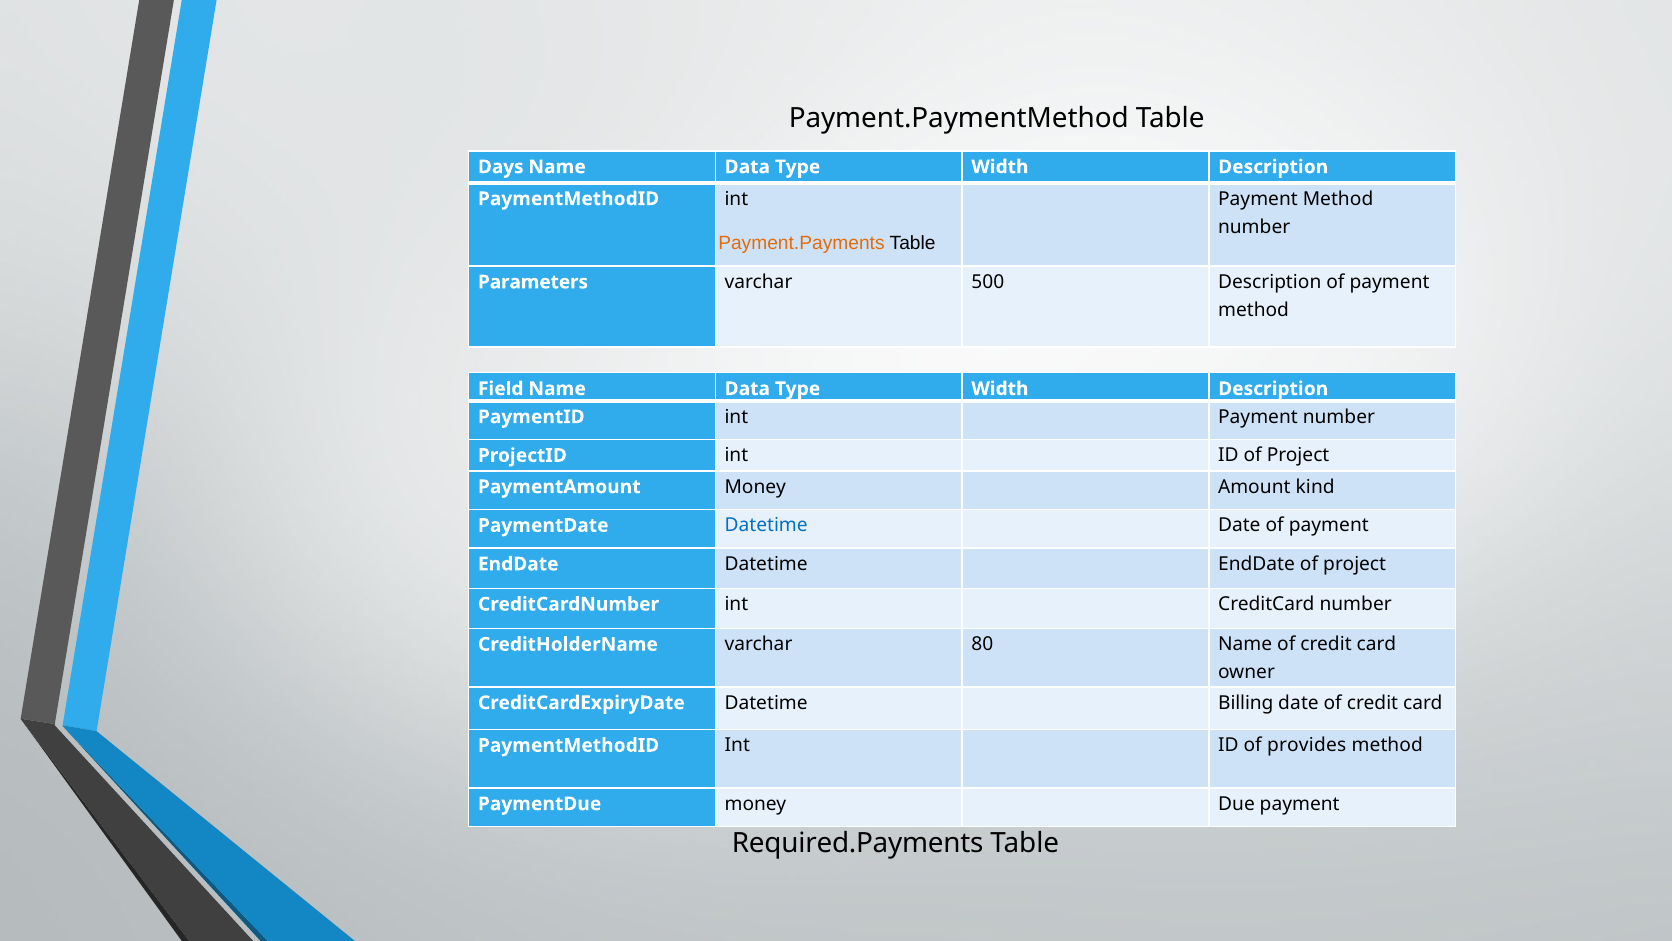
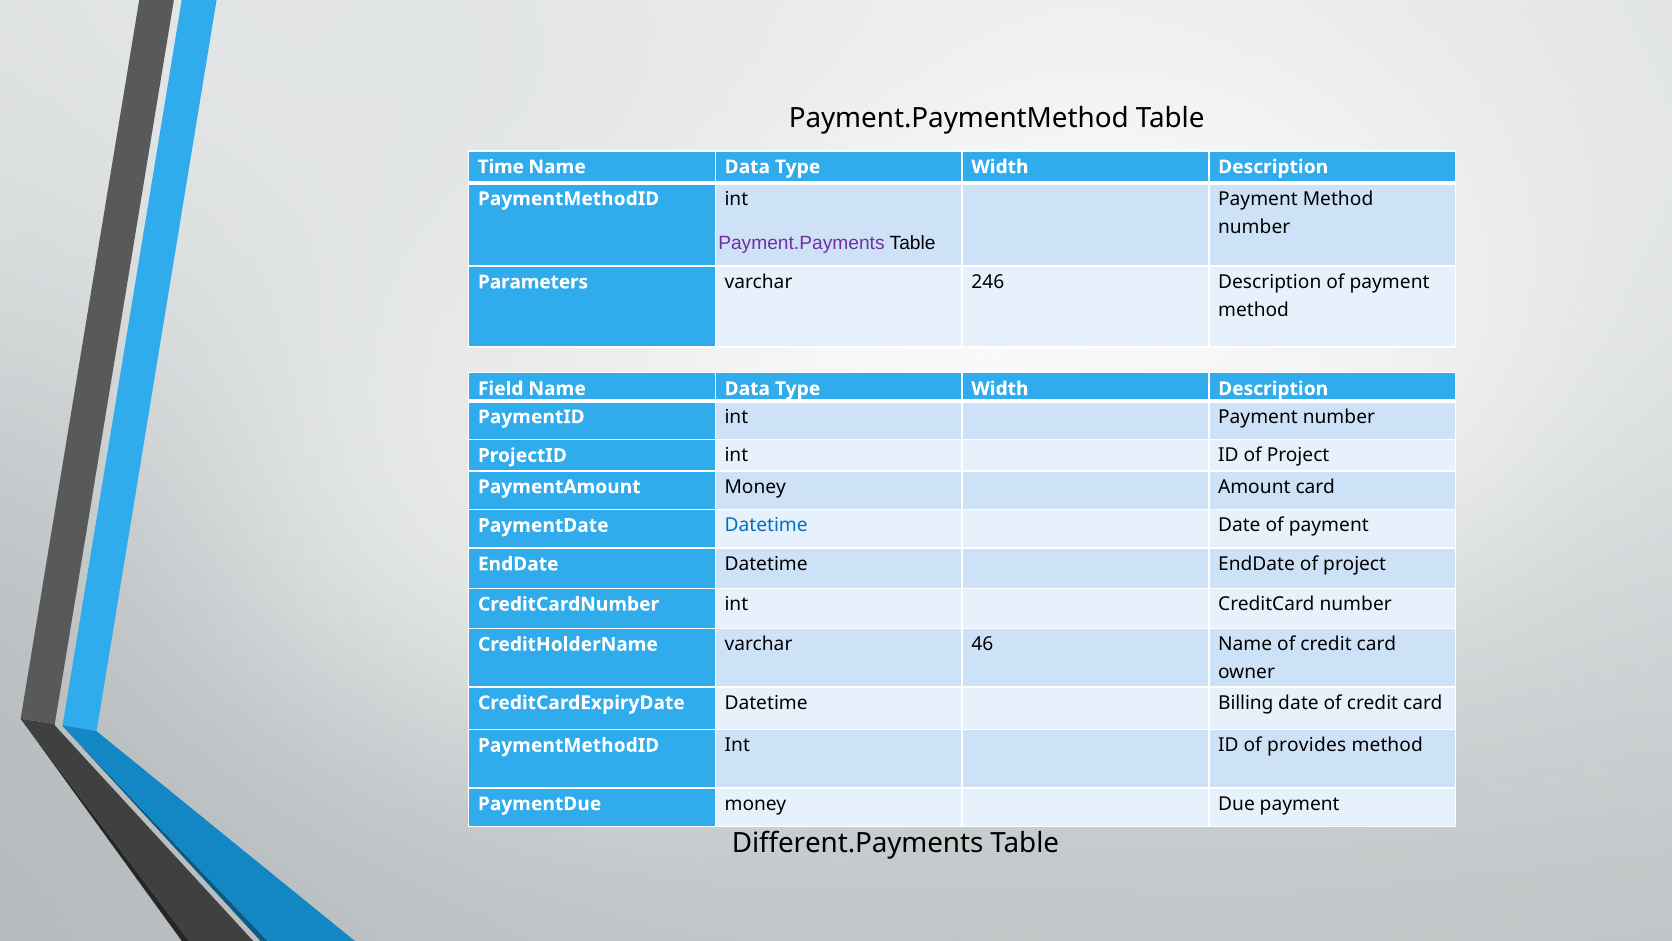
Days: Days -> Time (501, 167)
Payment.Payments colour: orange -> purple (801, 243)
500: 500 -> 246 (988, 282)
Amount kind: kind -> card (1315, 487)
80: 80 -> 46 (982, 644)
Required.Payments: Required.Payments -> Different.Payments (858, 843)
